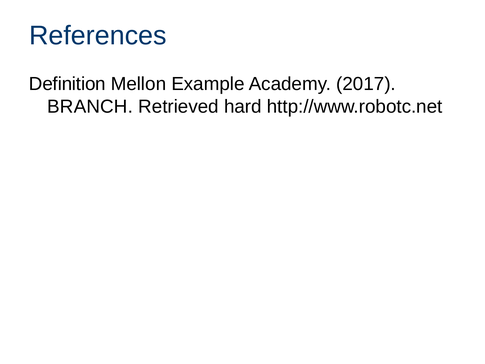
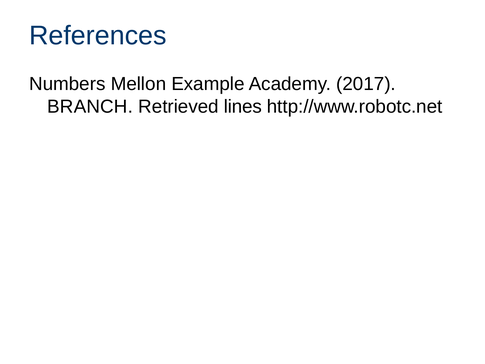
Definition: Definition -> Numbers (67, 84)
hard: hard -> lines (243, 106)
